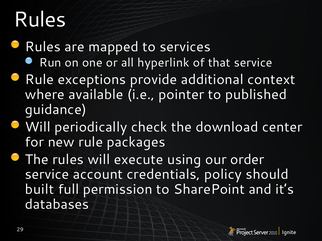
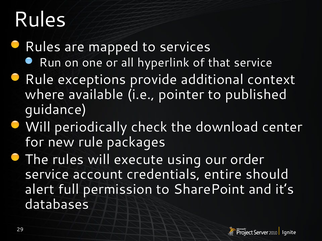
policy: policy -> entire (223, 175)
built: built -> alert (40, 190)
